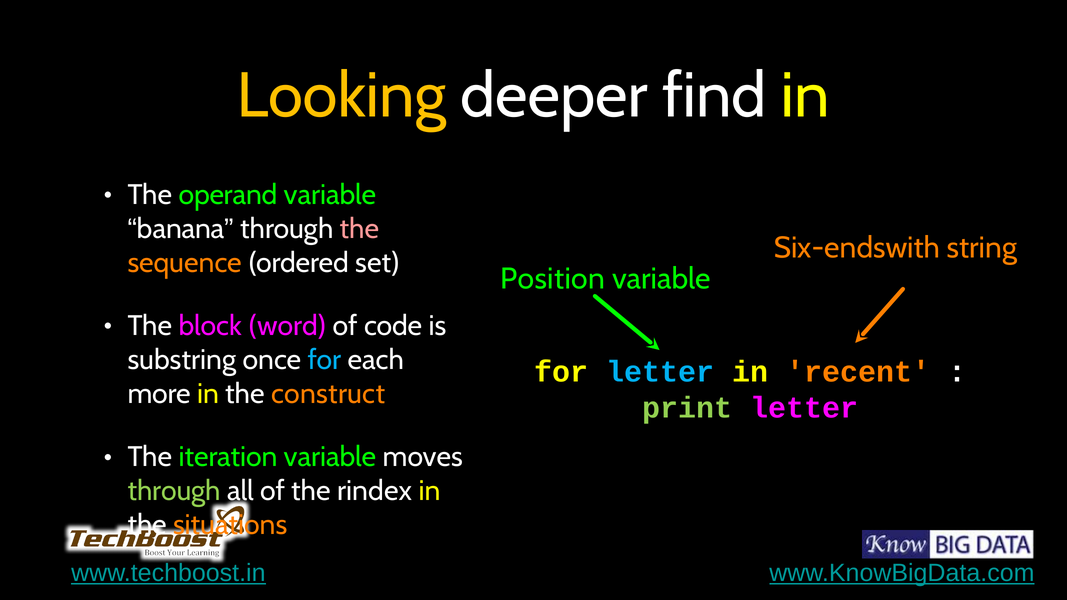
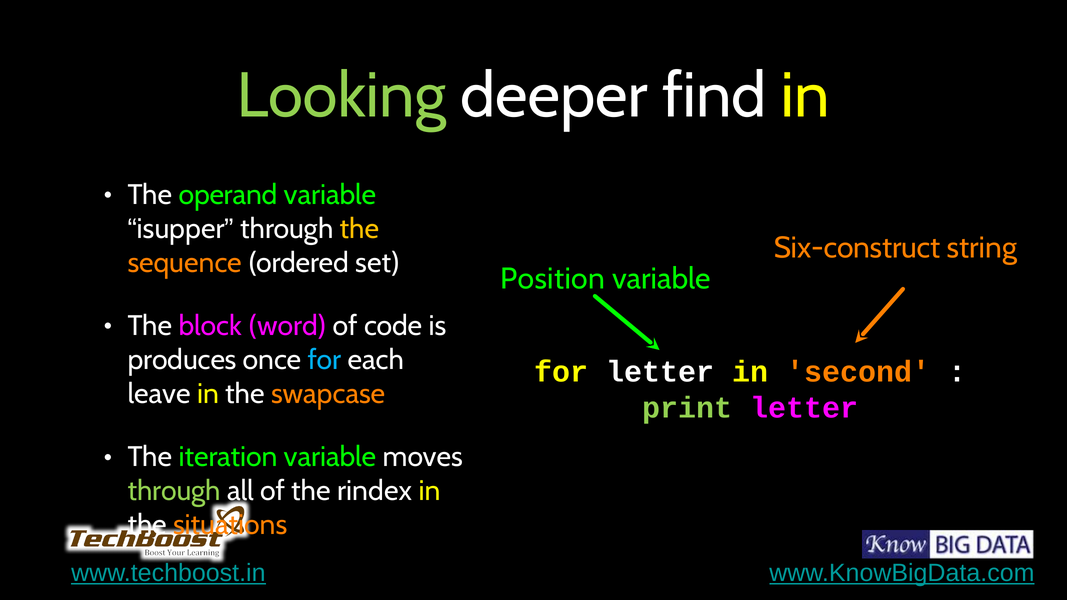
Looking colour: yellow -> light green (341, 96)
banana: banana -> isupper (181, 229)
the colour: pink -> yellow (359, 229)
Six-endswith: Six-endswith -> Six-construct (857, 248)
substring: substring -> produces (182, 360)
letter colour: light blue -> white (660, 372)
recent: recent -> second (858, 372)
more: more -> leave (159, 394)
construct: construct -> swapcase (328, 394)
